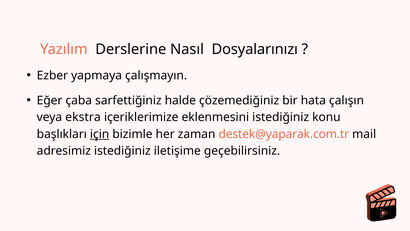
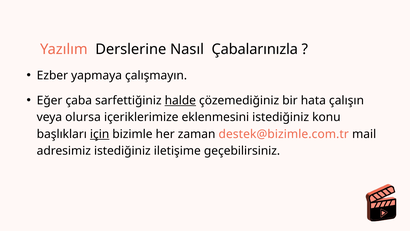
Dosyalarınızı: Dosyalarınızı -> Çabalarınızla (255, 49)
halde underline: none -> present (180, 100)
ekstra: ekstra -> olursa (83, 117)
destek@yaparak.com.tr: destek@yaparak.com.tr -> destek@bizimle.com.tr (284, 134)
